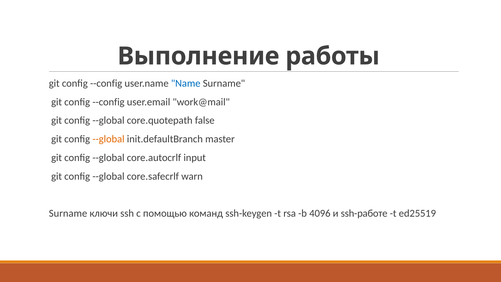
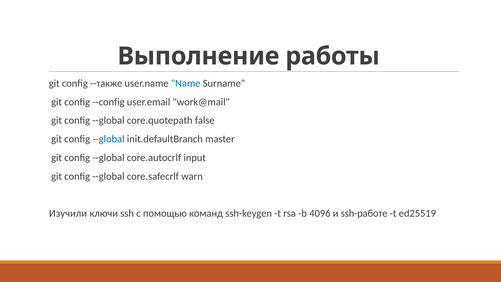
--config: --config -> --также (106, 83)
--global colour: orange -> blue (108, 139)
Surname: Surname -> Изучили (68, 213)
